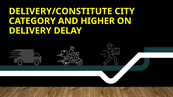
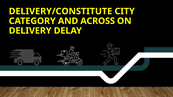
HIGHER: HIGHER -> ACROSS (98, 21)
